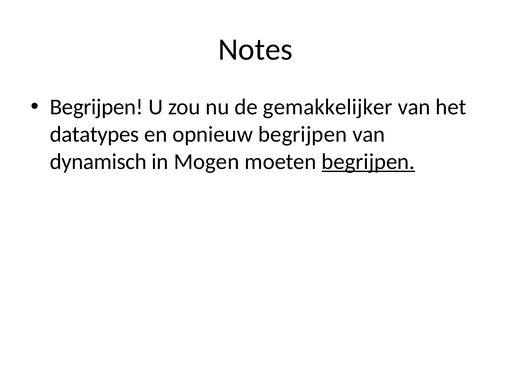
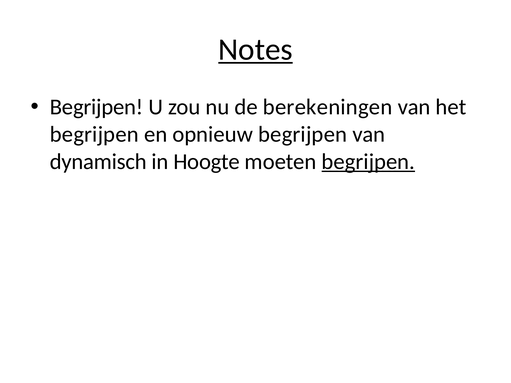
Notes underline: none -> present (256, 49)
gemakkelijker: gemakkelijker -> berekeningen (328, 107)
datatypes: datatypes -> begrijpen (94, 134)
Mogen: Mogen -> Hoogte (207, 162)
